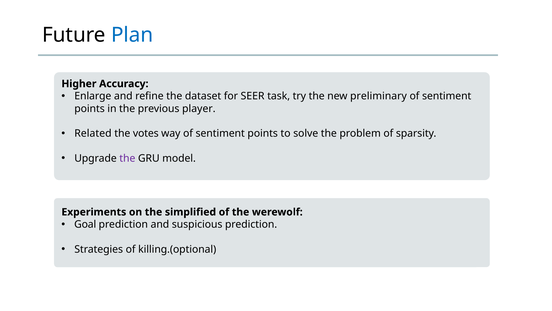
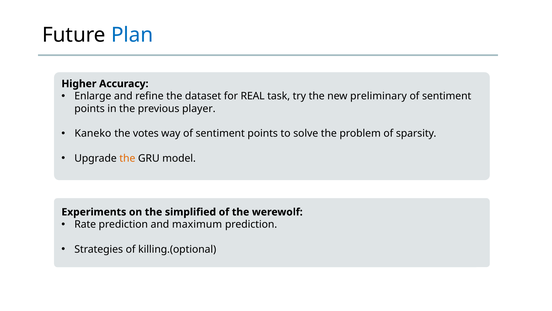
SEER: SEER -> REAL (253, 96)
Related: Related -> Kaneko (93, 133)
the colour: purple -> orange (127, 158)
Goal: Goal -> Rate (85, 224)
suspicious: suspicious -> maximum (197, 224)
